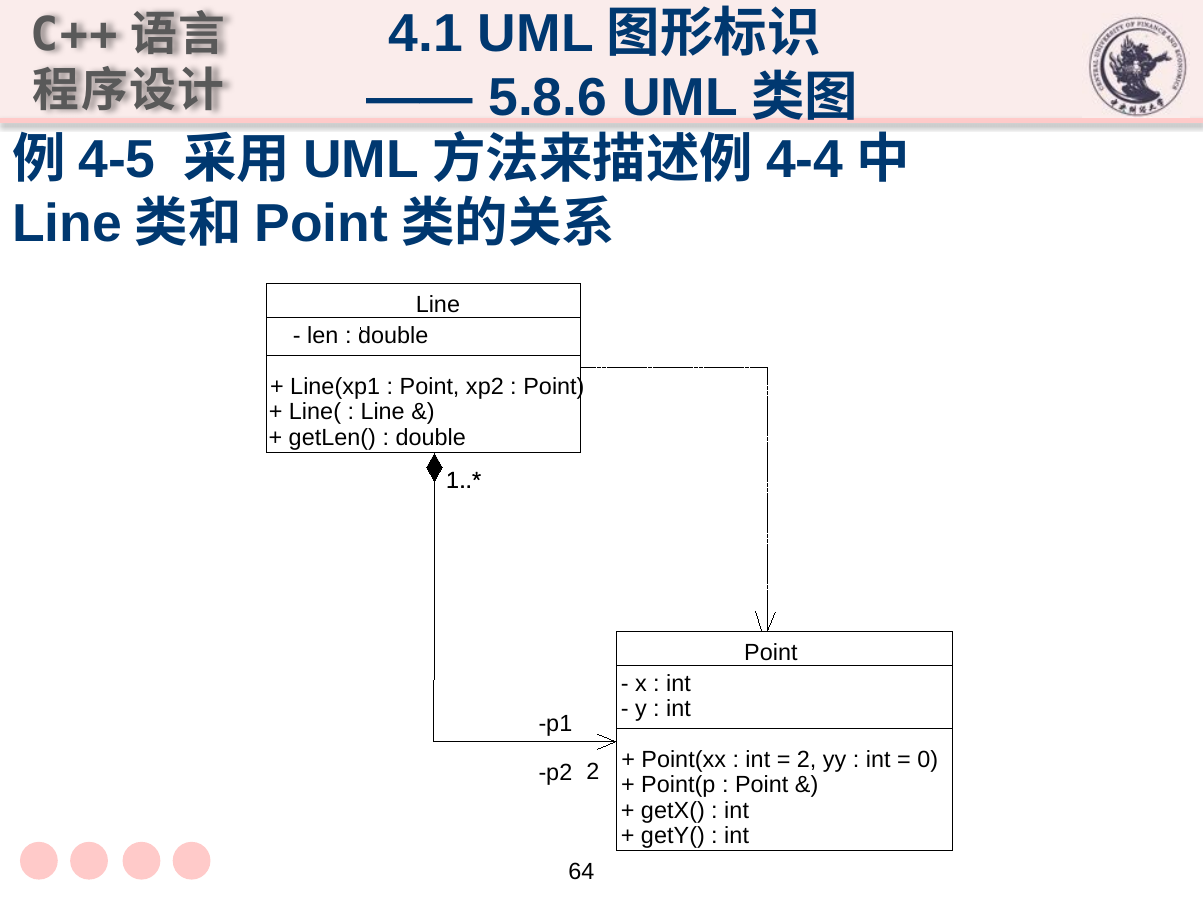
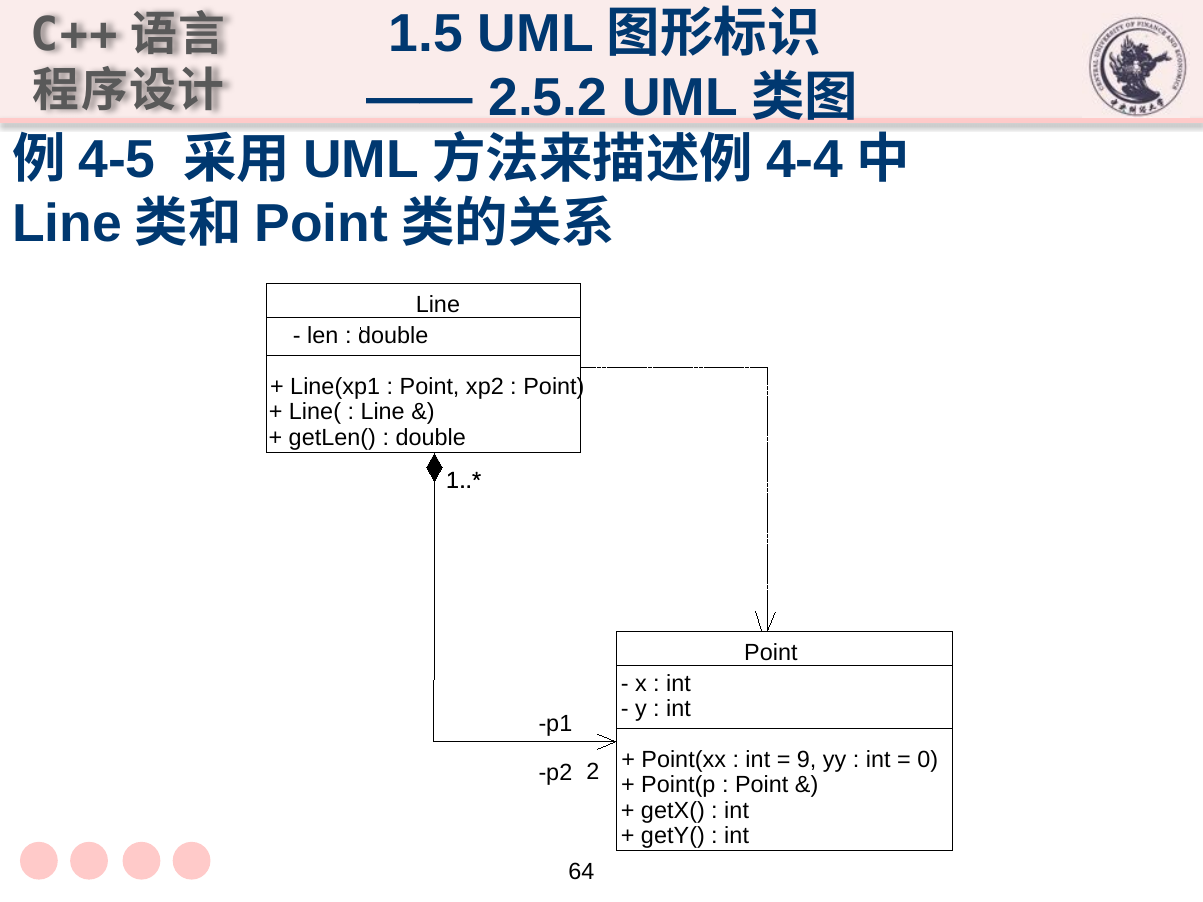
4.1: 4.1 -> 1.5 (426, 34)
5.8.6: 5.8.6 -> 2.5.2 (548, 98)
2: 2 -> 9 (807, 760)
